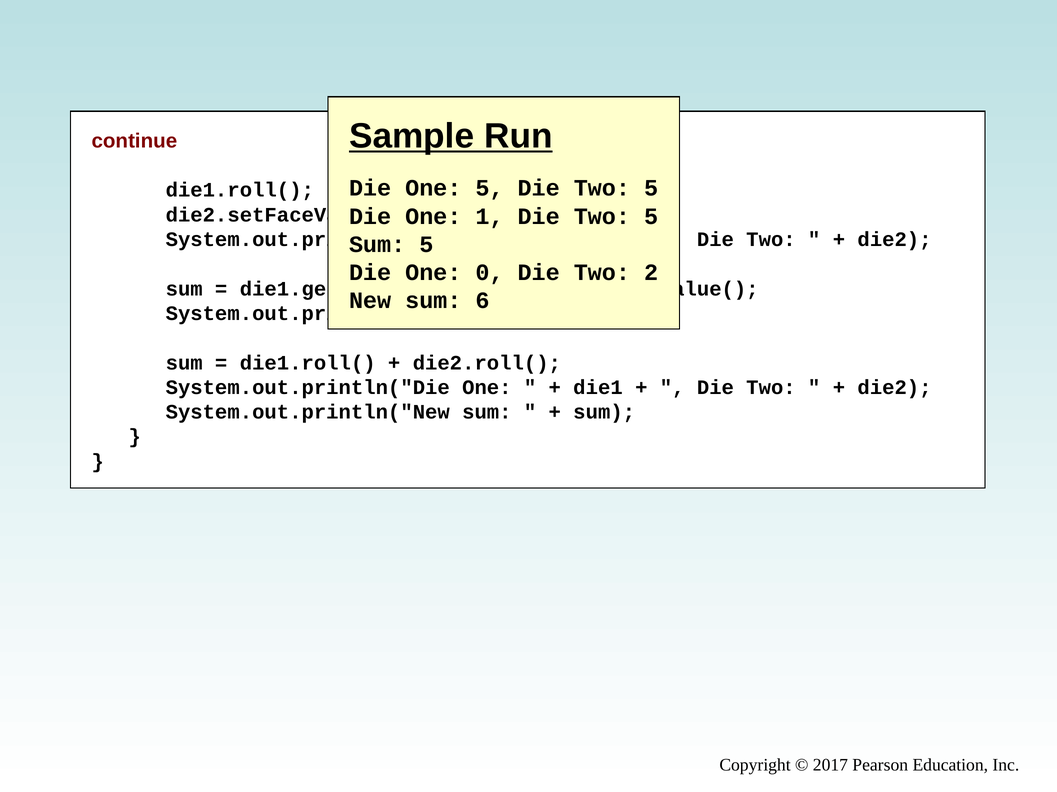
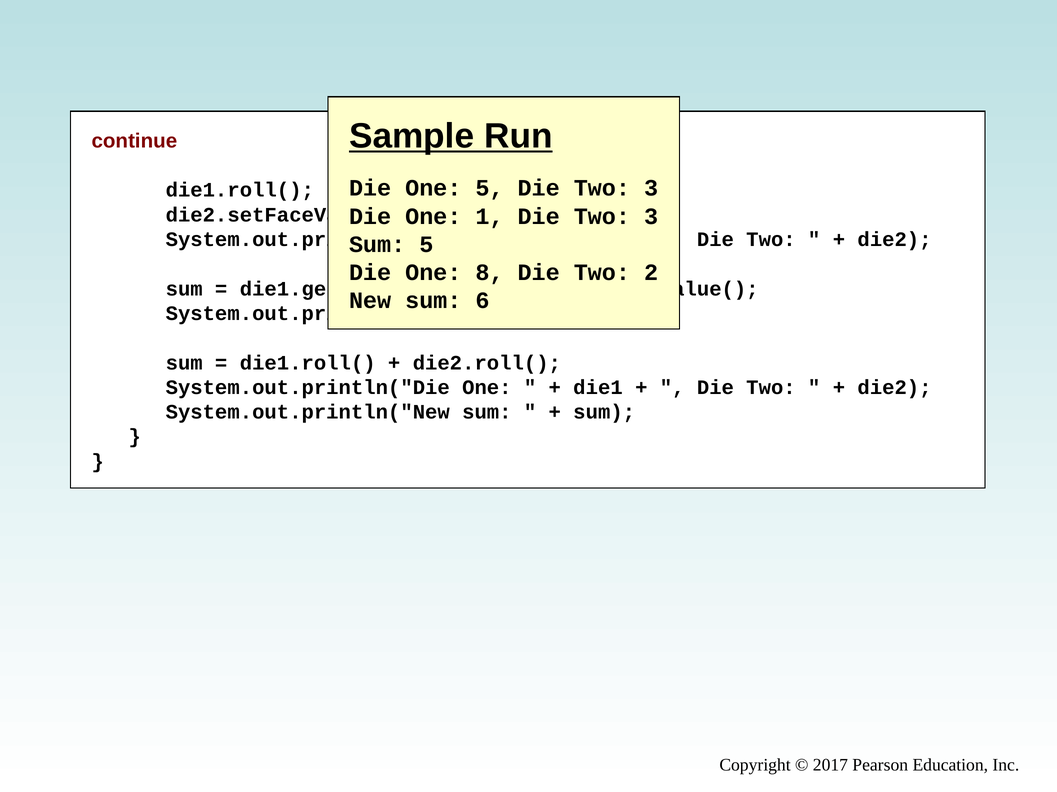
5 Die Two 5: 5 -> 3 (651, 188)
1 Die Two 5: 5 -> 3 (651, 216)
0: 0 -> 8 (490, 273)
